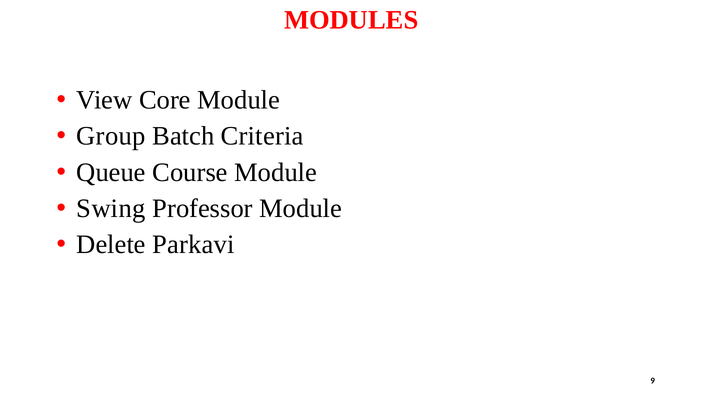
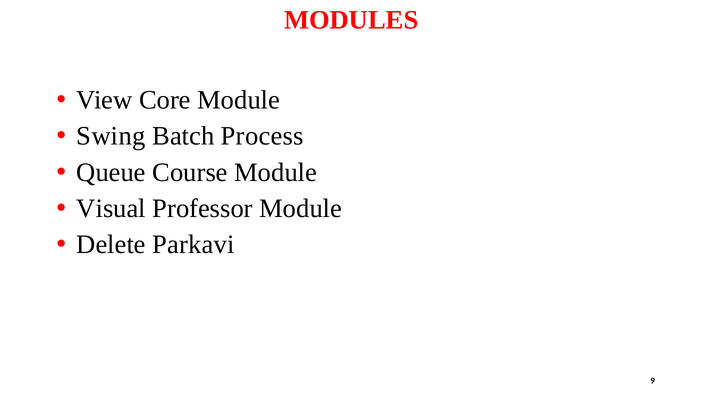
Group: Group -> Swing (111, 136)
Criteria: Criteria -> Process (262, 136)
Swing: Swing -> Visual (111, 208)
